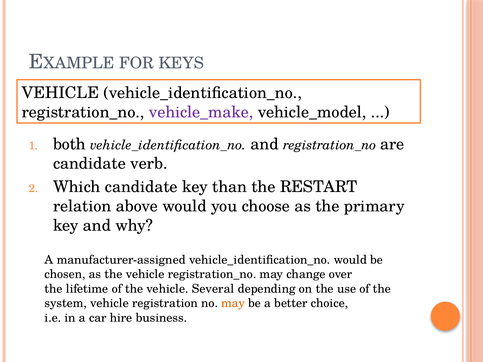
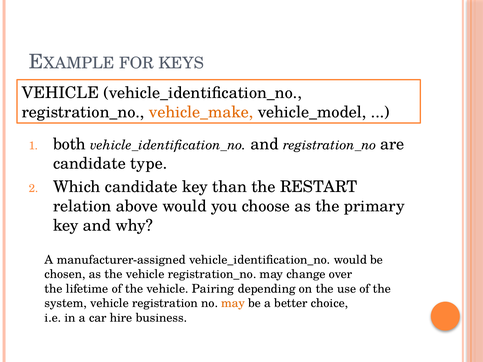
vehicle_make colour: purple -> orange (201, 112)
verb: verb -> type (149, 164)
Several: Several -> Pairing (213, 289)
